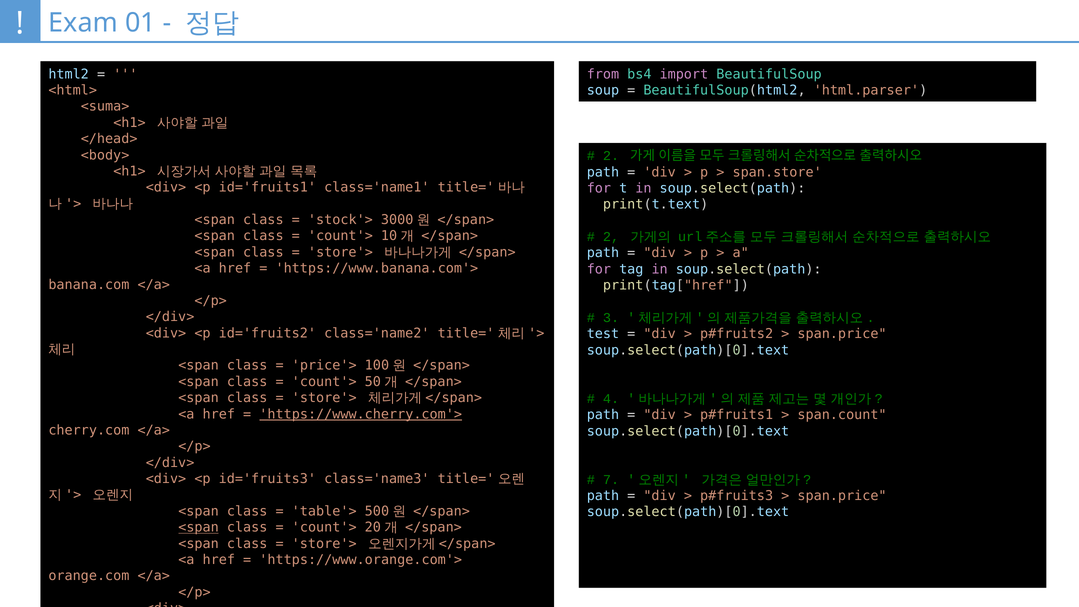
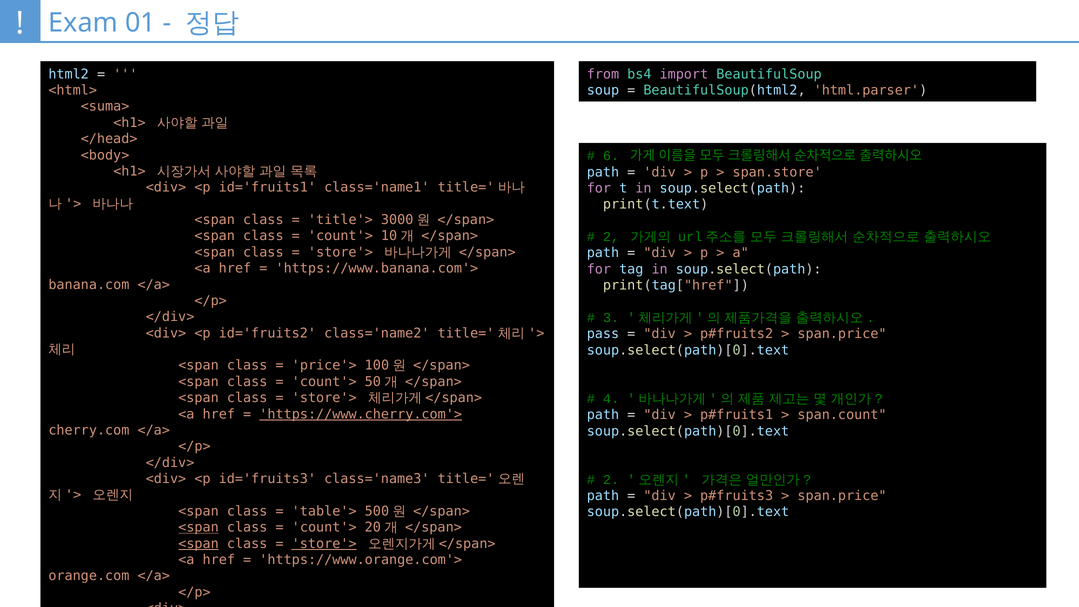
2: 2 -> 6 (611, 156)
stock'>: stock'> -> title'> (340, 220)
test: test -> pass (603, 334)
7: 7 -> 2 (611, 480)
<span underline: none -> present (199, 544)
store'> underline: none -> present (324, 544)
